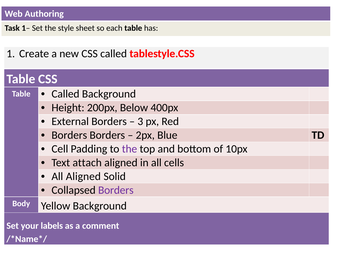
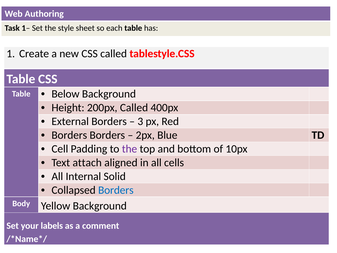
Called: Called -> Below (66, 94)
200px Below: Below -> Called (134, 108)
All Aligned: Aligned -> Internal (83, 176)
Borders colour: purple -> blue (116, 190)
